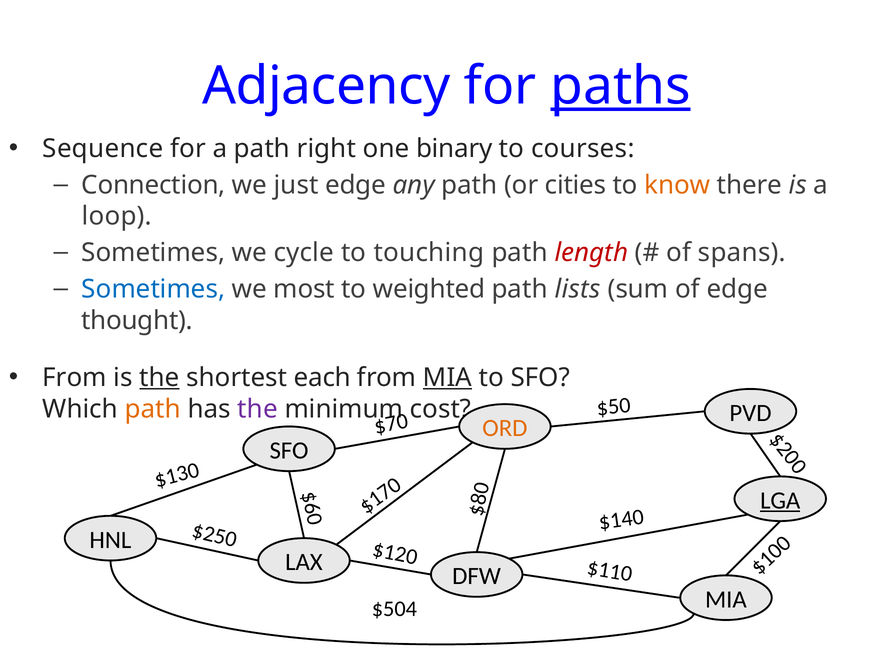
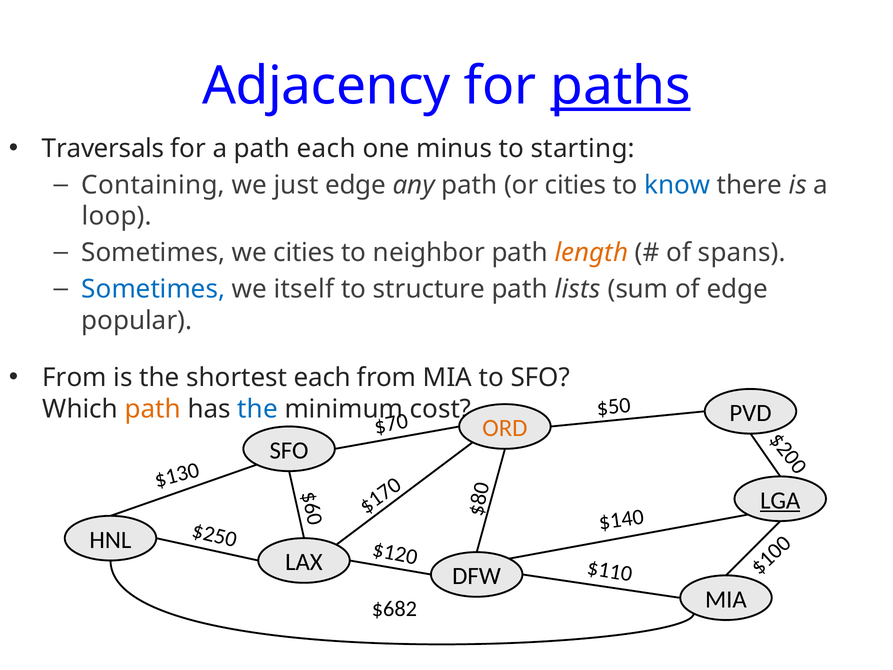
Sequence: Sequence -> Traversals (103, 148)
path right: right -> each (326, 148)
binary: binary -> minus (454, 148)
courses: courses -> starting (583, 148)
Connection: Connection -> Containing (153, 185)
know colour: orange -> blue (677, 185)
we cycle: cycle -> cities (304, 253)
touching: touching -> neighbor (429, 253)
length colour: red -> orange (591, 253)
most: most -> itself (304, 289)
weighted: weighted -> structure (429, 289)
thought: thought -> popular (137, 320)
the underline: present -> none (160, 378)
MIA underline: present -> none (447, 378)
the colour: purple -> blue (258, 409)
$504: $504 -> $682 (394, 609)
